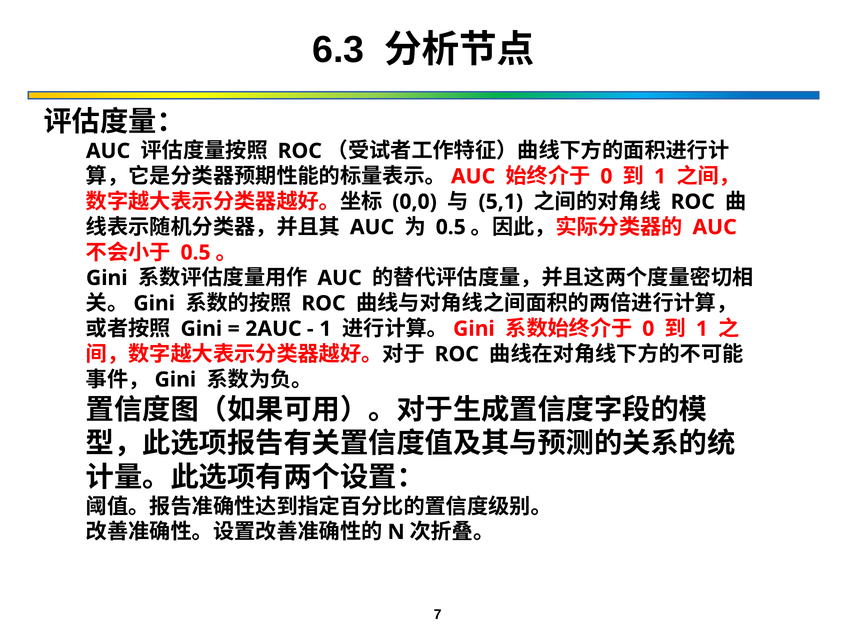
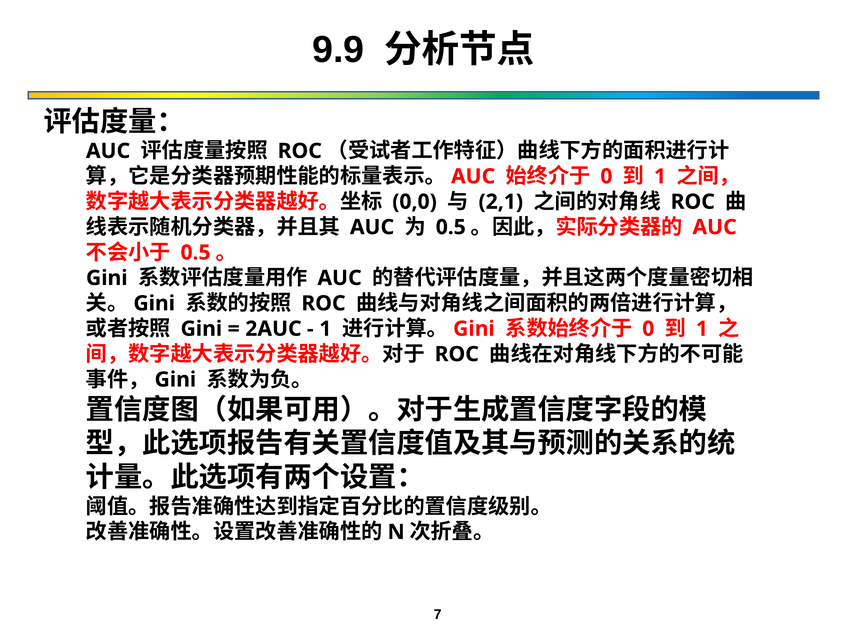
6.3: 6.3 -> 9.9 (338, 50)
5,1: 5,1 -> 2,1 (501, 202)
